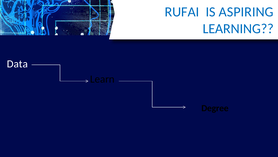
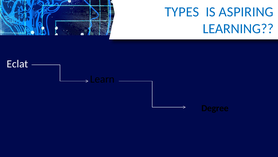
RUFAI: RUFAI -> TYPES (182, 12)
Data: Data -> Eclat (17, 64)
